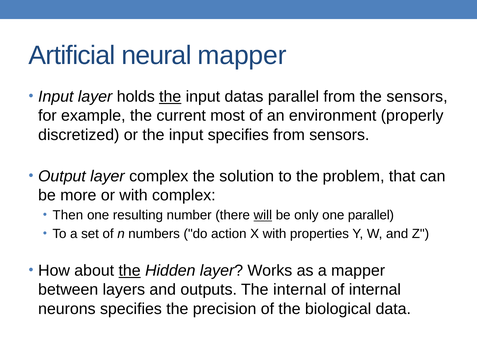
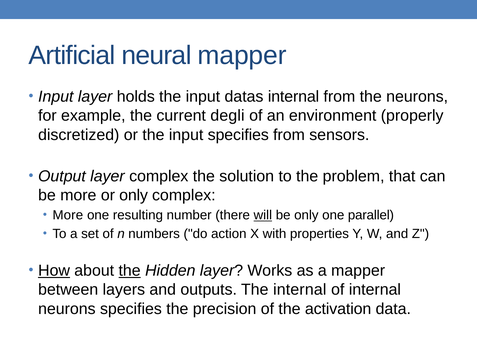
the underline: present -> none (170, 97)
datas parallel: parallel -> internal (294, 97)
the sensors: sensors -> neurons (417, 97)
most: most -> degli (227, 116)
or with: with -> only (134, 195)
Then: Then -> More (68, 215)
How underline: none -> present (54, 270)
biological: biological -> activation (338, 309)
